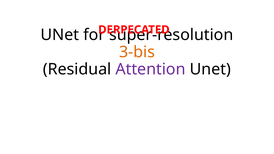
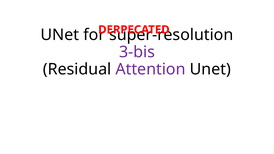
3-bis colour: orange -> purple (137, 52)
